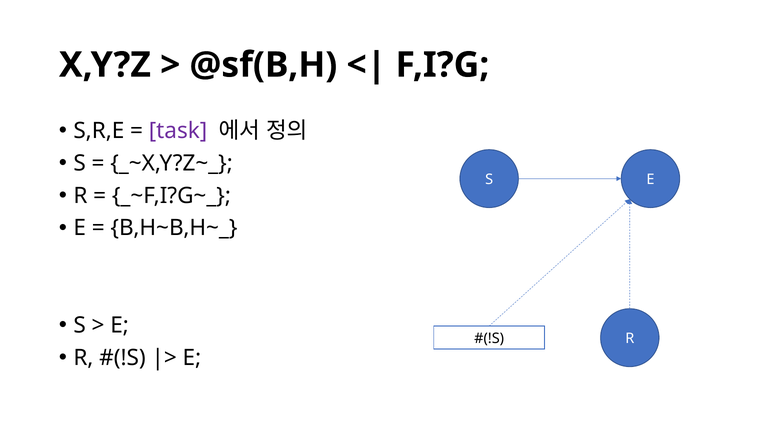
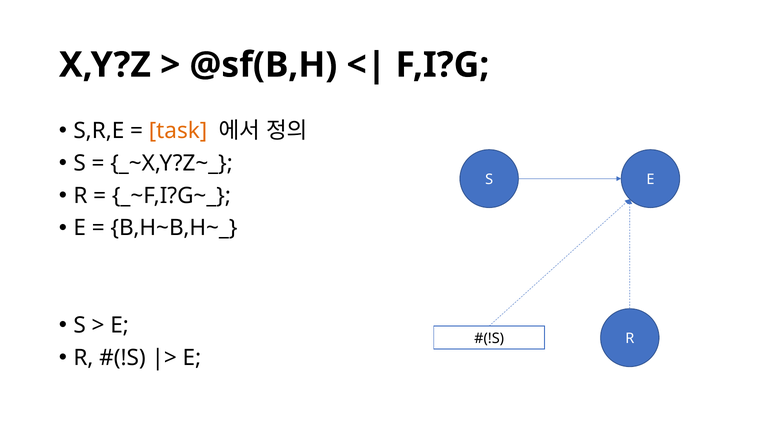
task colour: purple -> orange (178, 131)
